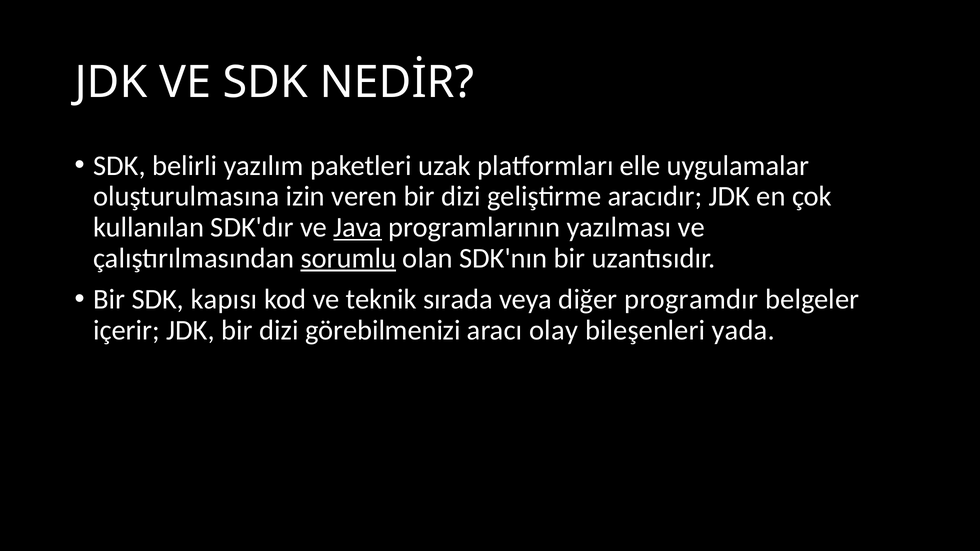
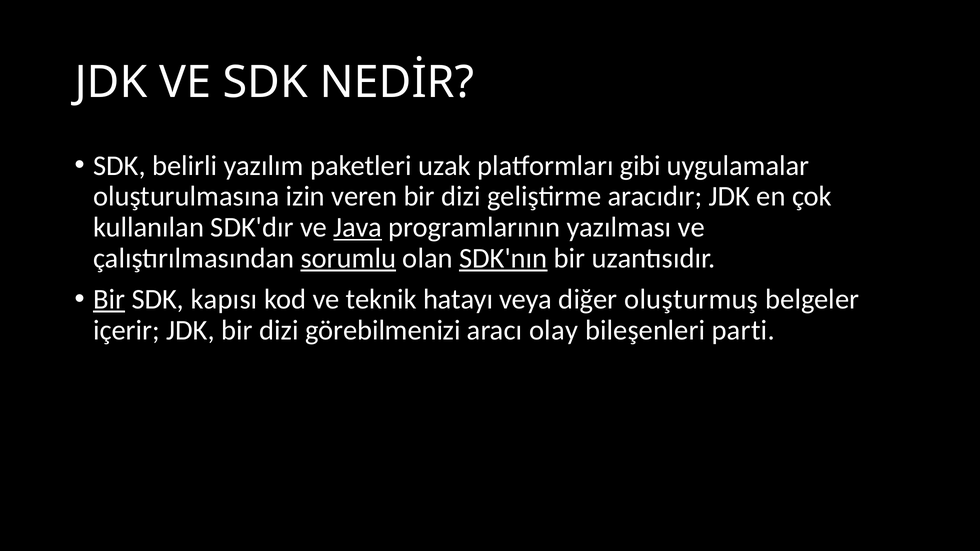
elle: elle -> gibi (640, 166)
SDK'nın underline: none -> present (503, 258)
Bir underline: none -> present (109, 299)
sırada: sırada -> hatayı (458, 299)
programdır: programdır -> oluşturmuş (691, 299)
yada: yada -> parti (743, 330)
